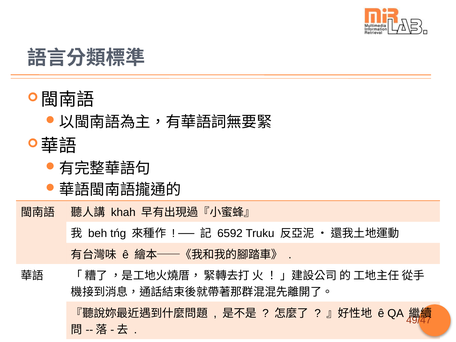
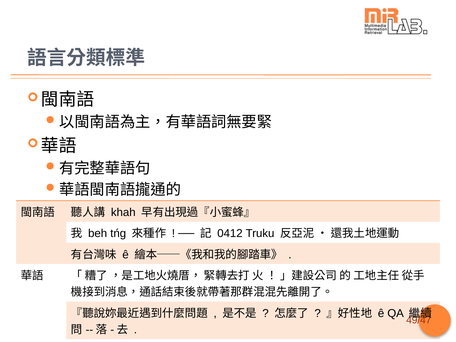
6592: 6592 -> 0412 (230, 234)
